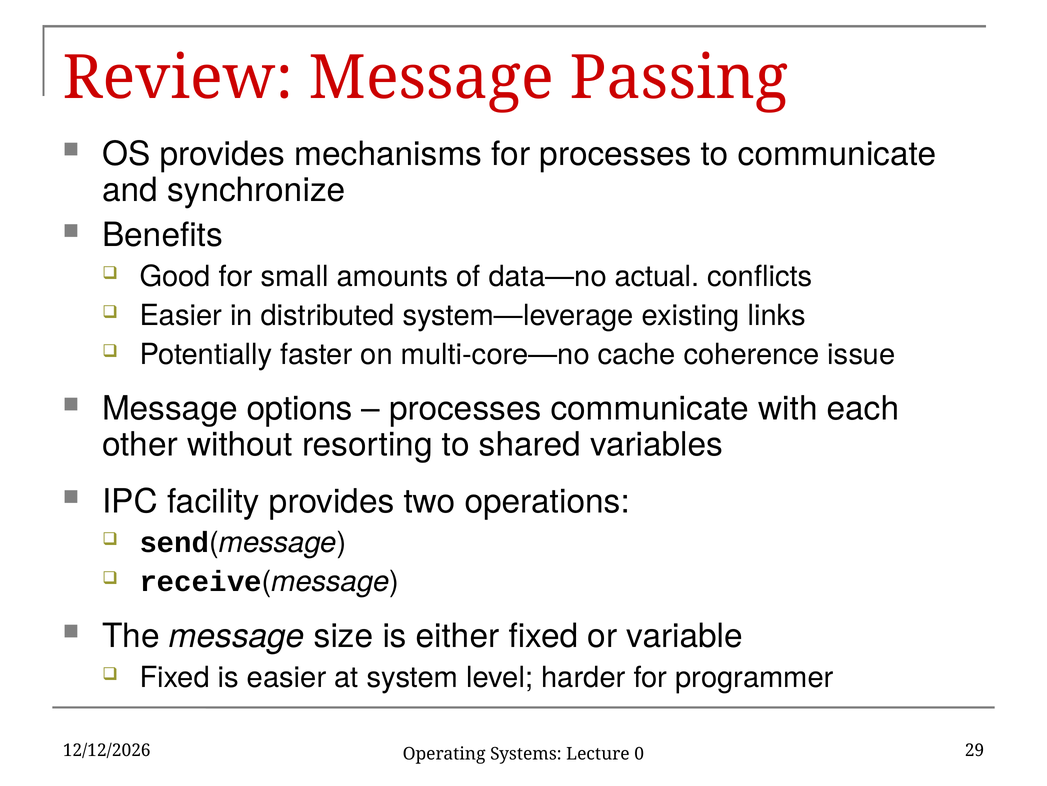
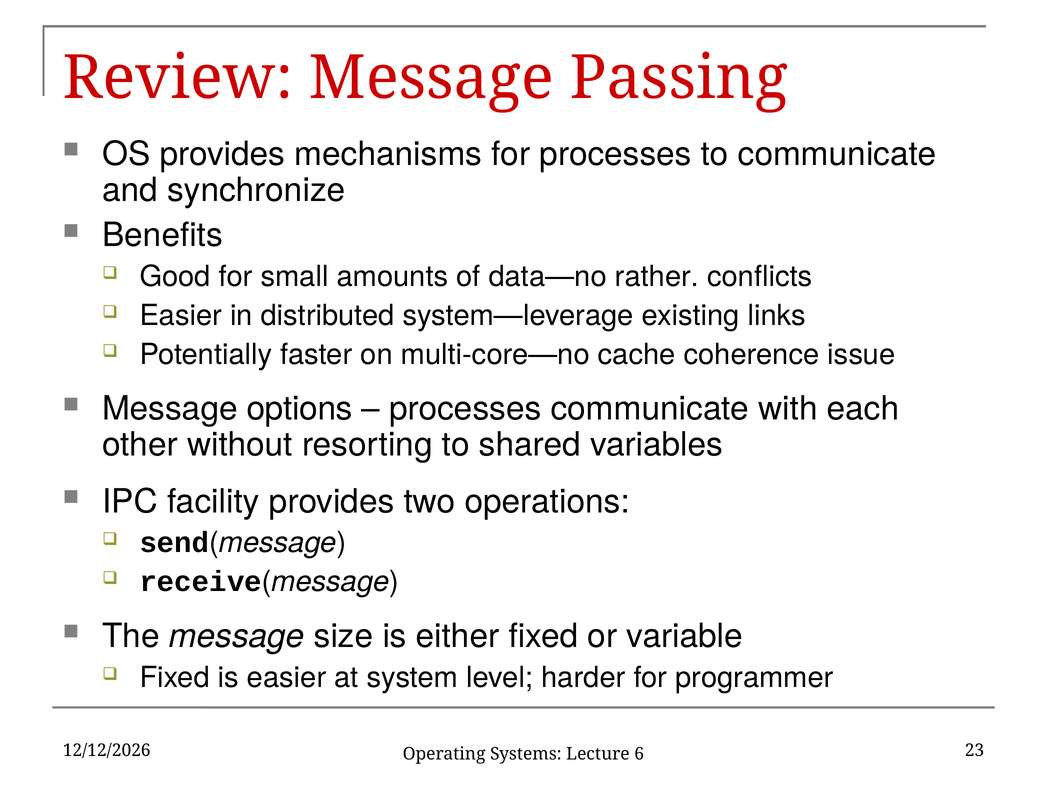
actual: actual -> rather (657, 276)
29: 29 -> 23 (975, 750)
0: 0 -> 6 (639, 753)
